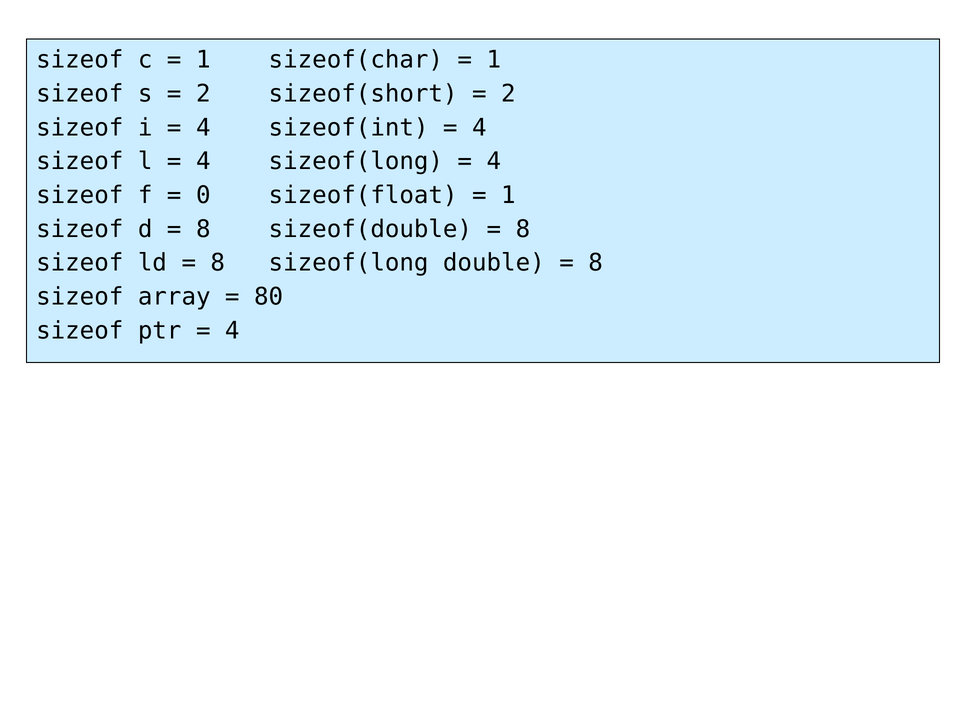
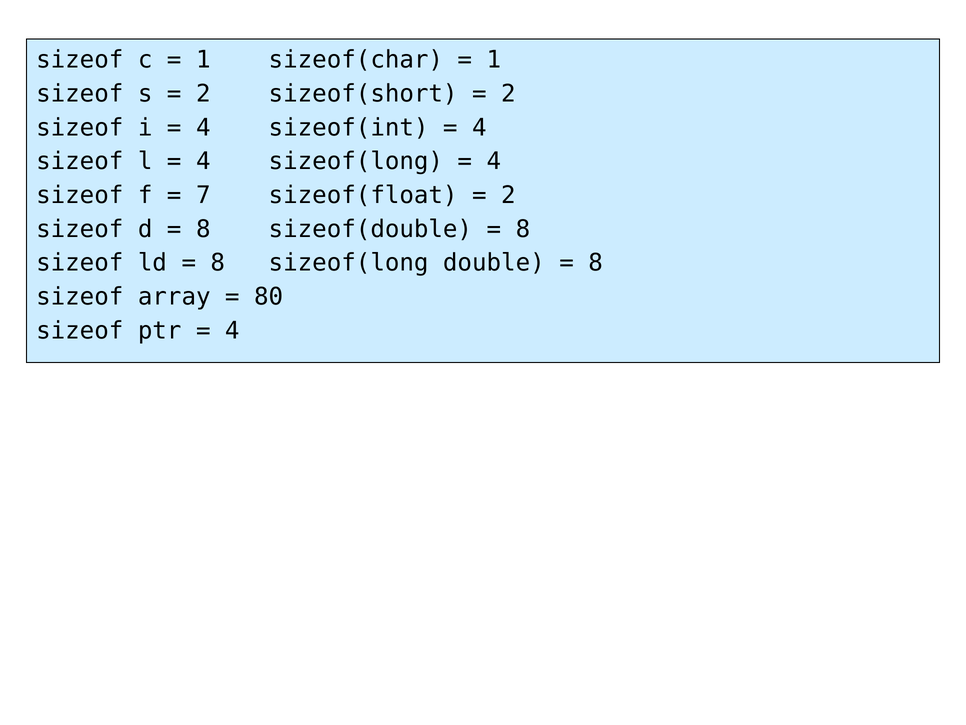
0: 0 -> 7 (203, 195)
1: 1 -> 2 (508, 195)
